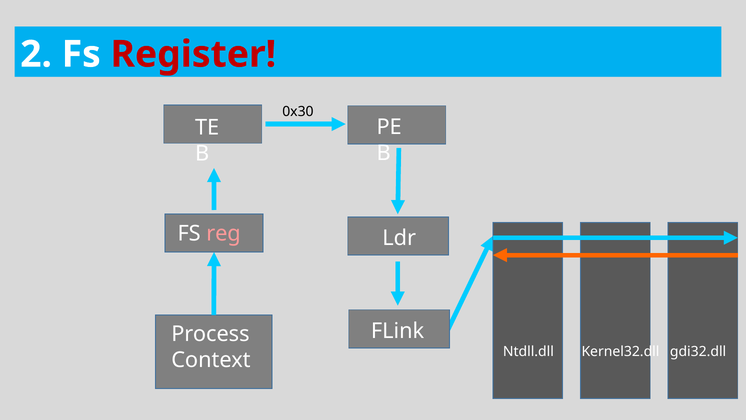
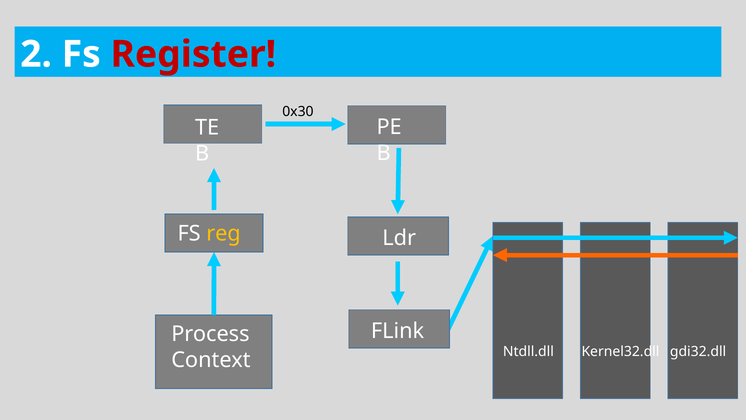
reg colour: pink -> yellow (224, 233)
